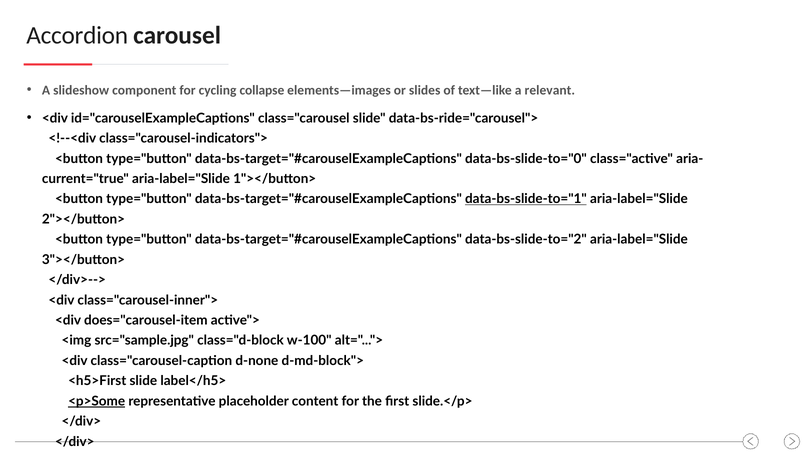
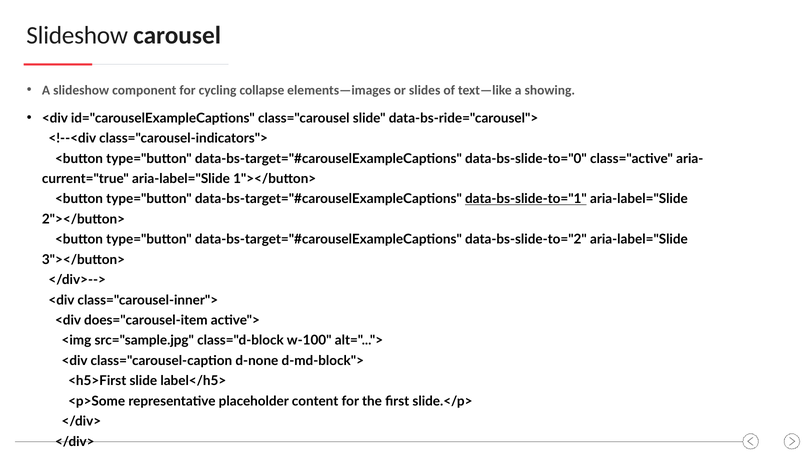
Accordion: Accordion -> Slideshow (77, 35)
relevant: relevant -> showing (550, 90)
<p>Some underline: present -> none (97, 402)
